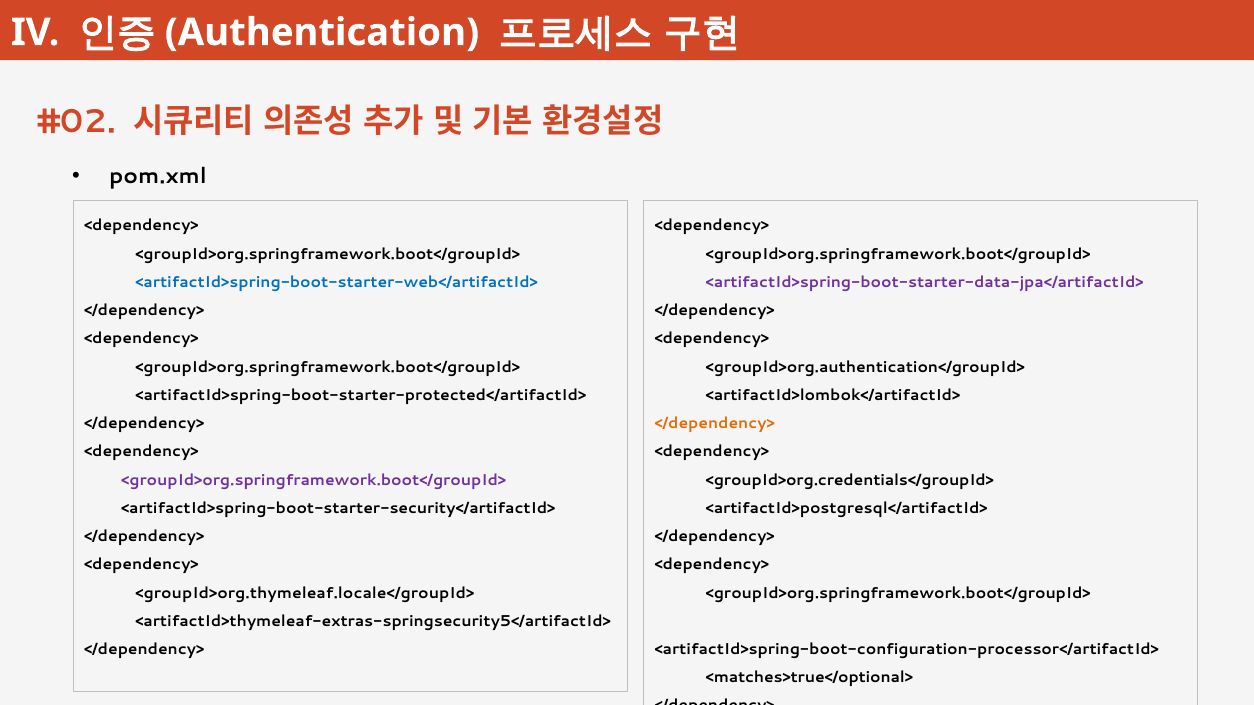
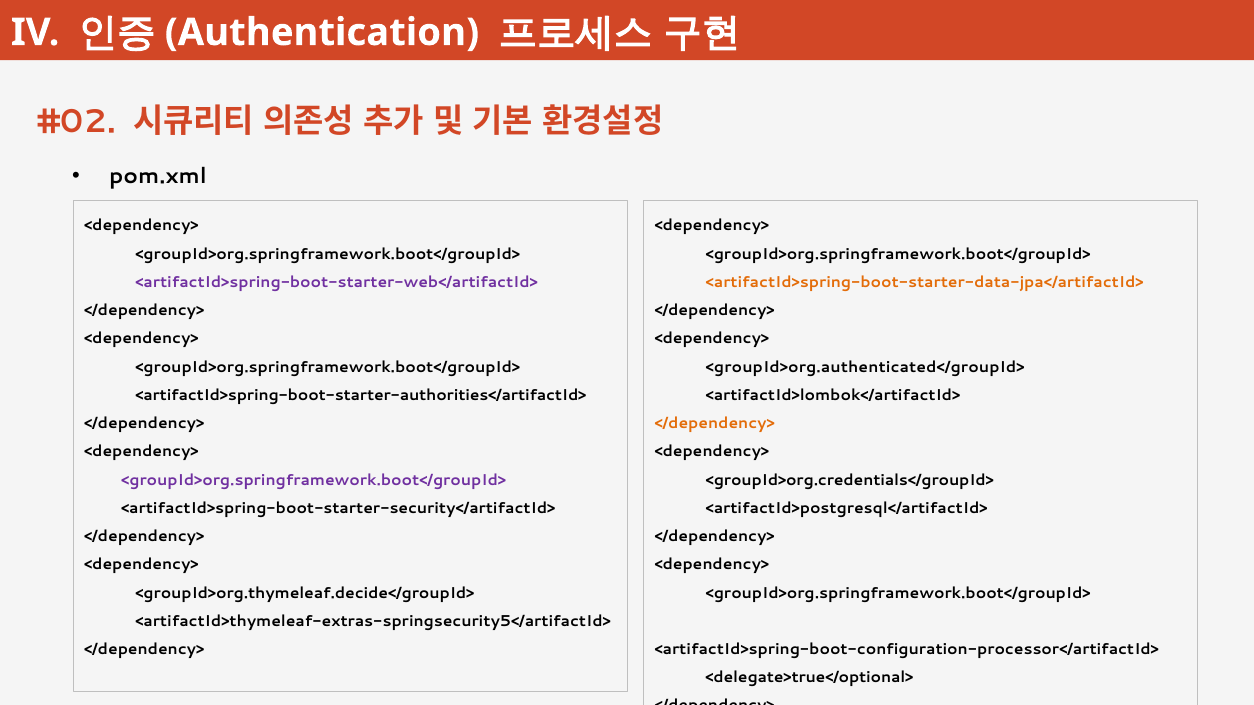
<artifactId>spring-boot-starter-web</artifactId> colour: blue -> purple (337, 282)
<artifactId>spring-boot-starter-data-jpa</artifactId> colour: purple -> orange (925, 282)
<groupId>org.authentication</groupId>: <groupId>org.authentication</groupId> -> <groupId>org.authenticated</groupId> (865, 367)
<artifactId>spring-boot-starter-protected</artifactId>: <artifactId>spring-boot-starter-protected</artifactId> -> <artifactId>spring-boot-starter-authorities</artifactId> (361, 395)
<groupId>org.thymeleaf.locale</groupId>: <groupId>org.thymeleaf.locale</groupId> -> <groupId>org.thymeleaf.decide</groupId> (305, 593)
<matches>true</optional>: <matches>true</optional> -> <delegate>true</optional> (809, 678)
